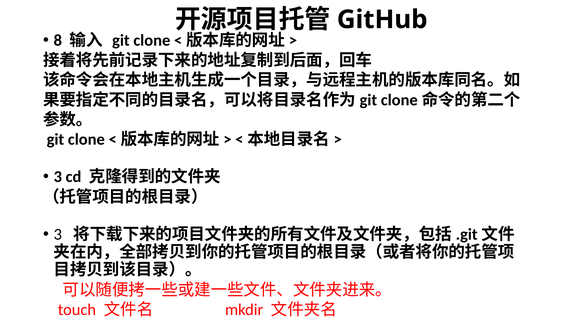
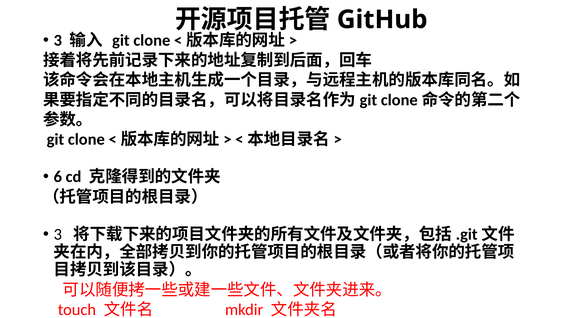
8: 8 -> 3 (58, 40)
3: 3 -> 6 (58, 177)
